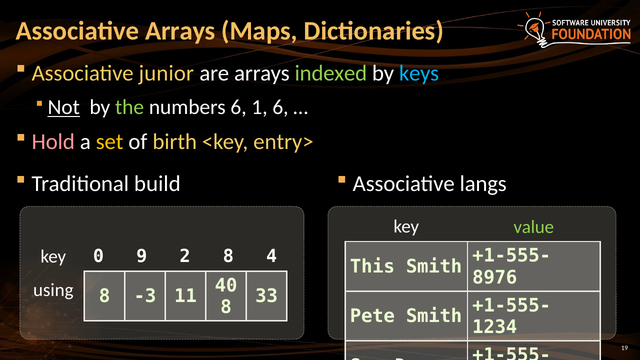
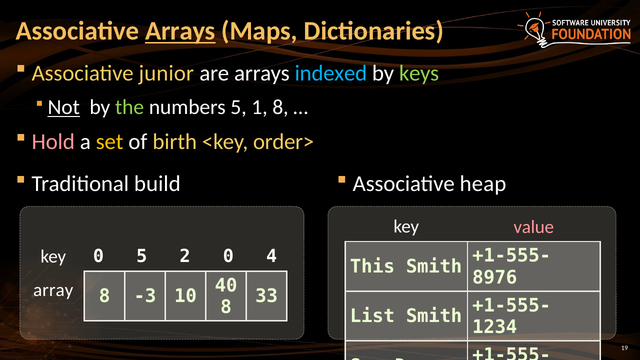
Arrays underline: none -> present (180, 31)
indexed colour: light green -> light blue (331, 73)
keys colour: light blue -> light green (419, 73)
numbers 6: 6 -> 5 (239, 107)
1 6: 6 -> 8 (280, 107)
entry>: entry> -> order> (284, 142)
langs: langs -> heap (483, 184)
value colour: light green -> pink (534, 227)
0 9: 9 -> 5 (142, 256)
2 8: 8 -> 0 (228, 256)
using: using -> array (53, 290)
11: 11 -> 10 (186, 296)
Pete: Pete -> List (372, 316)
